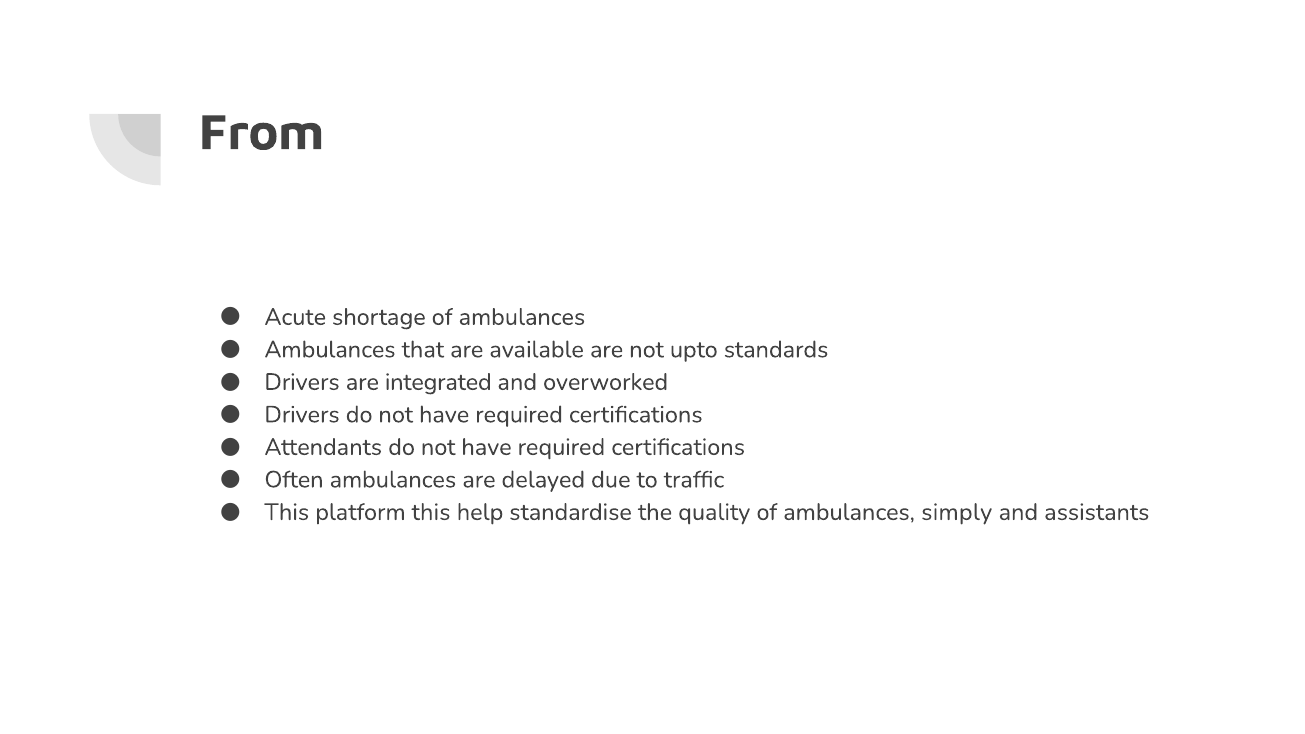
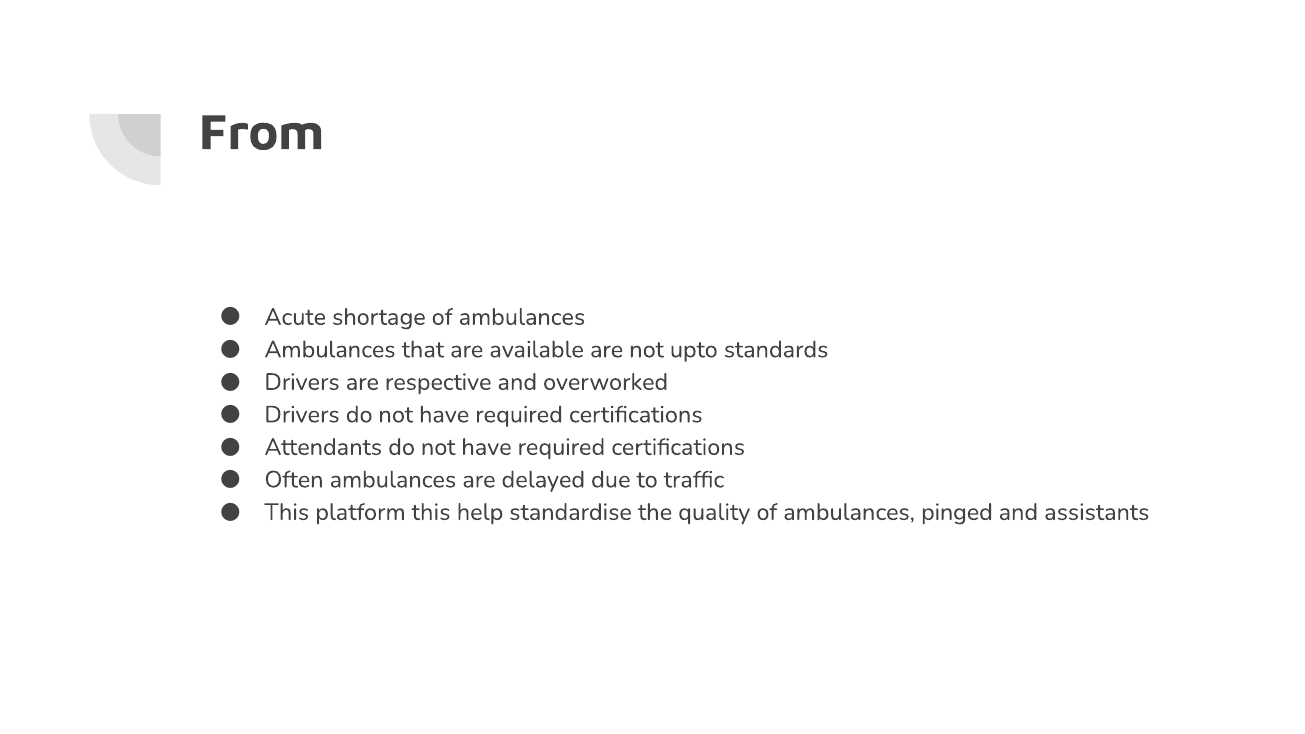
integrated: integrated -> respective (438, 382)
simply: simply -> pinged (957, 512)
